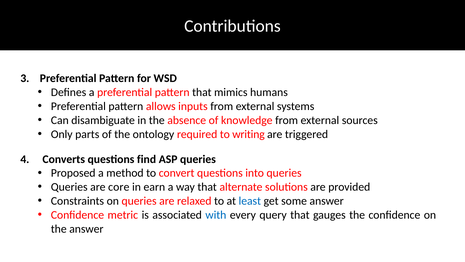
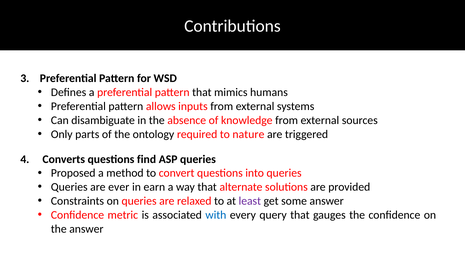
writing: writing -> nature (248, 134)
core: core -> ever (119, 187)
least colour: blue -> purple (250, 201)
